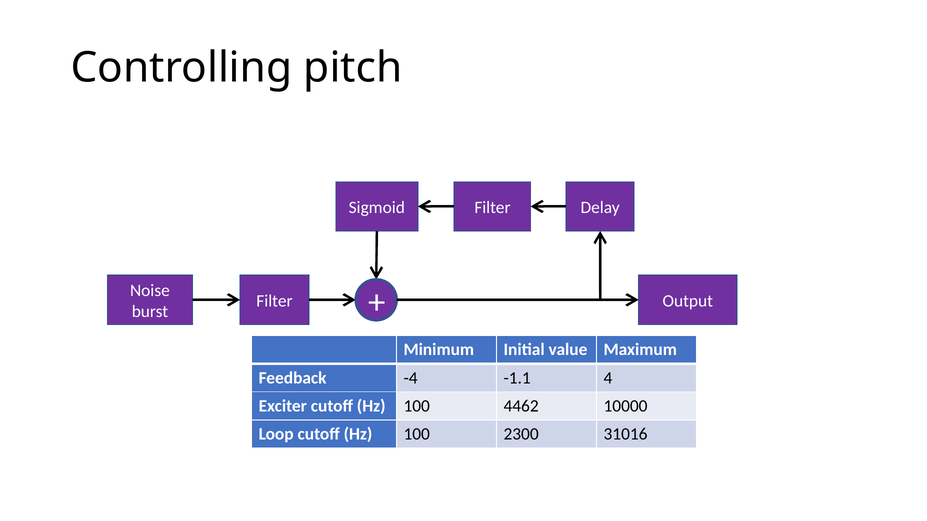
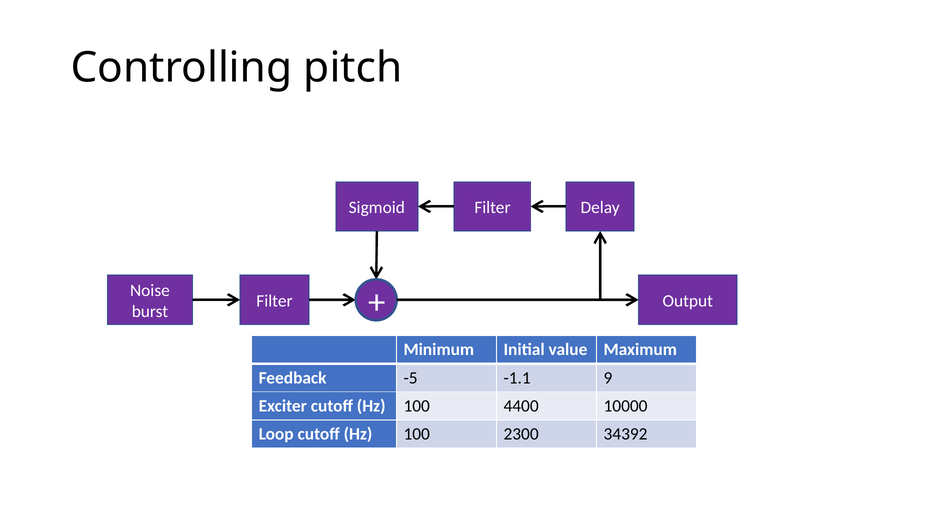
-4: -4 -> -5 (411, 378)
4: 4 -> 9 (608, 378)
4462: 4462 -> 4400 (521, 406)
31016: 31016 -> 34392 (626, 435)
